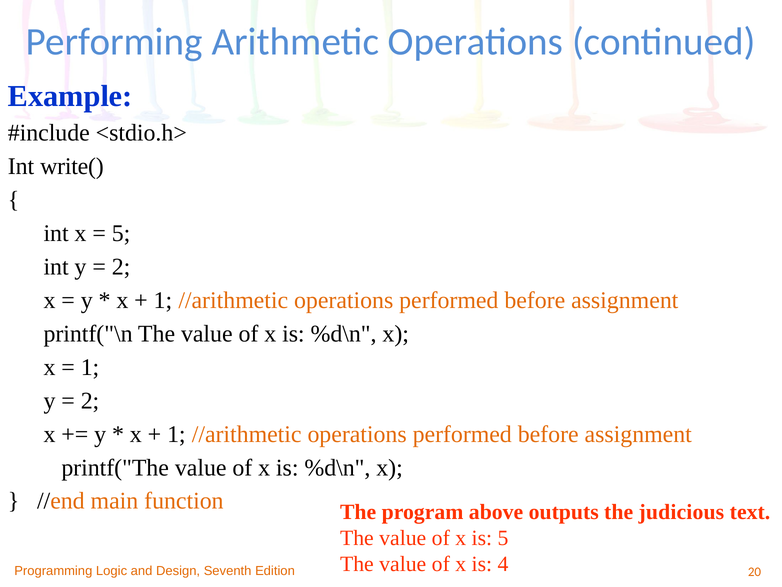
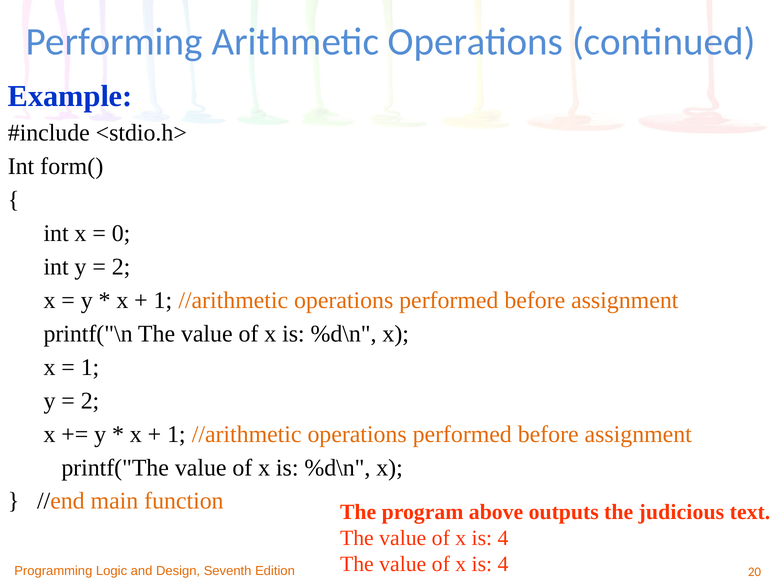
write(: write( -> form( (72, 166)
5: 5 -> 0 (121, 233)
5: 5 -> 4 (503, 538)
